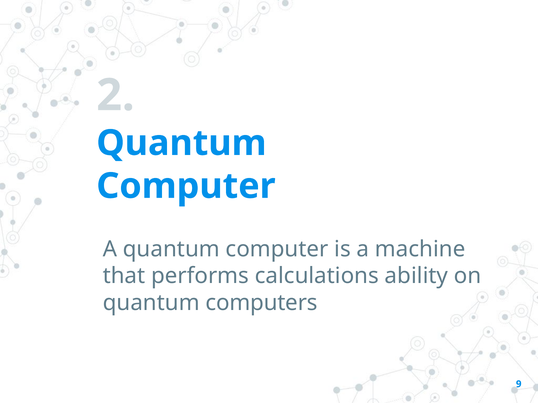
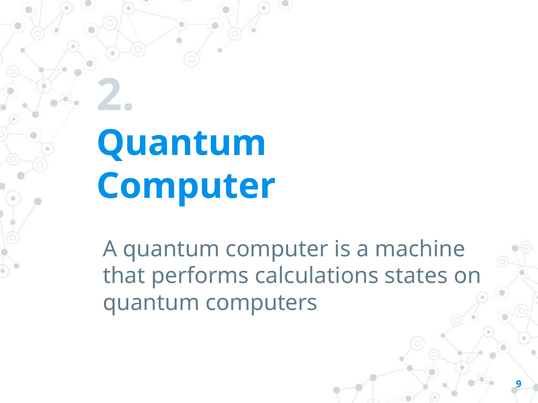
ability: ability -> states (416, 276)
